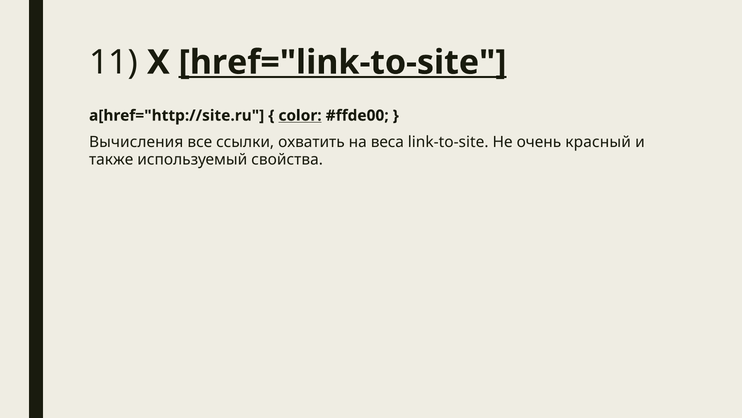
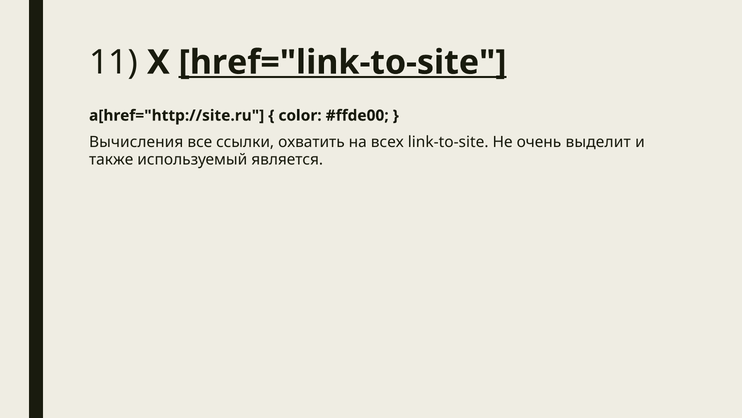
color underline: present -> none (300, 115)
веса: веса -> всех (387, 142)
красный: красный -> выделит (598, 142)
свойства: свойства -> является (287, 160)
